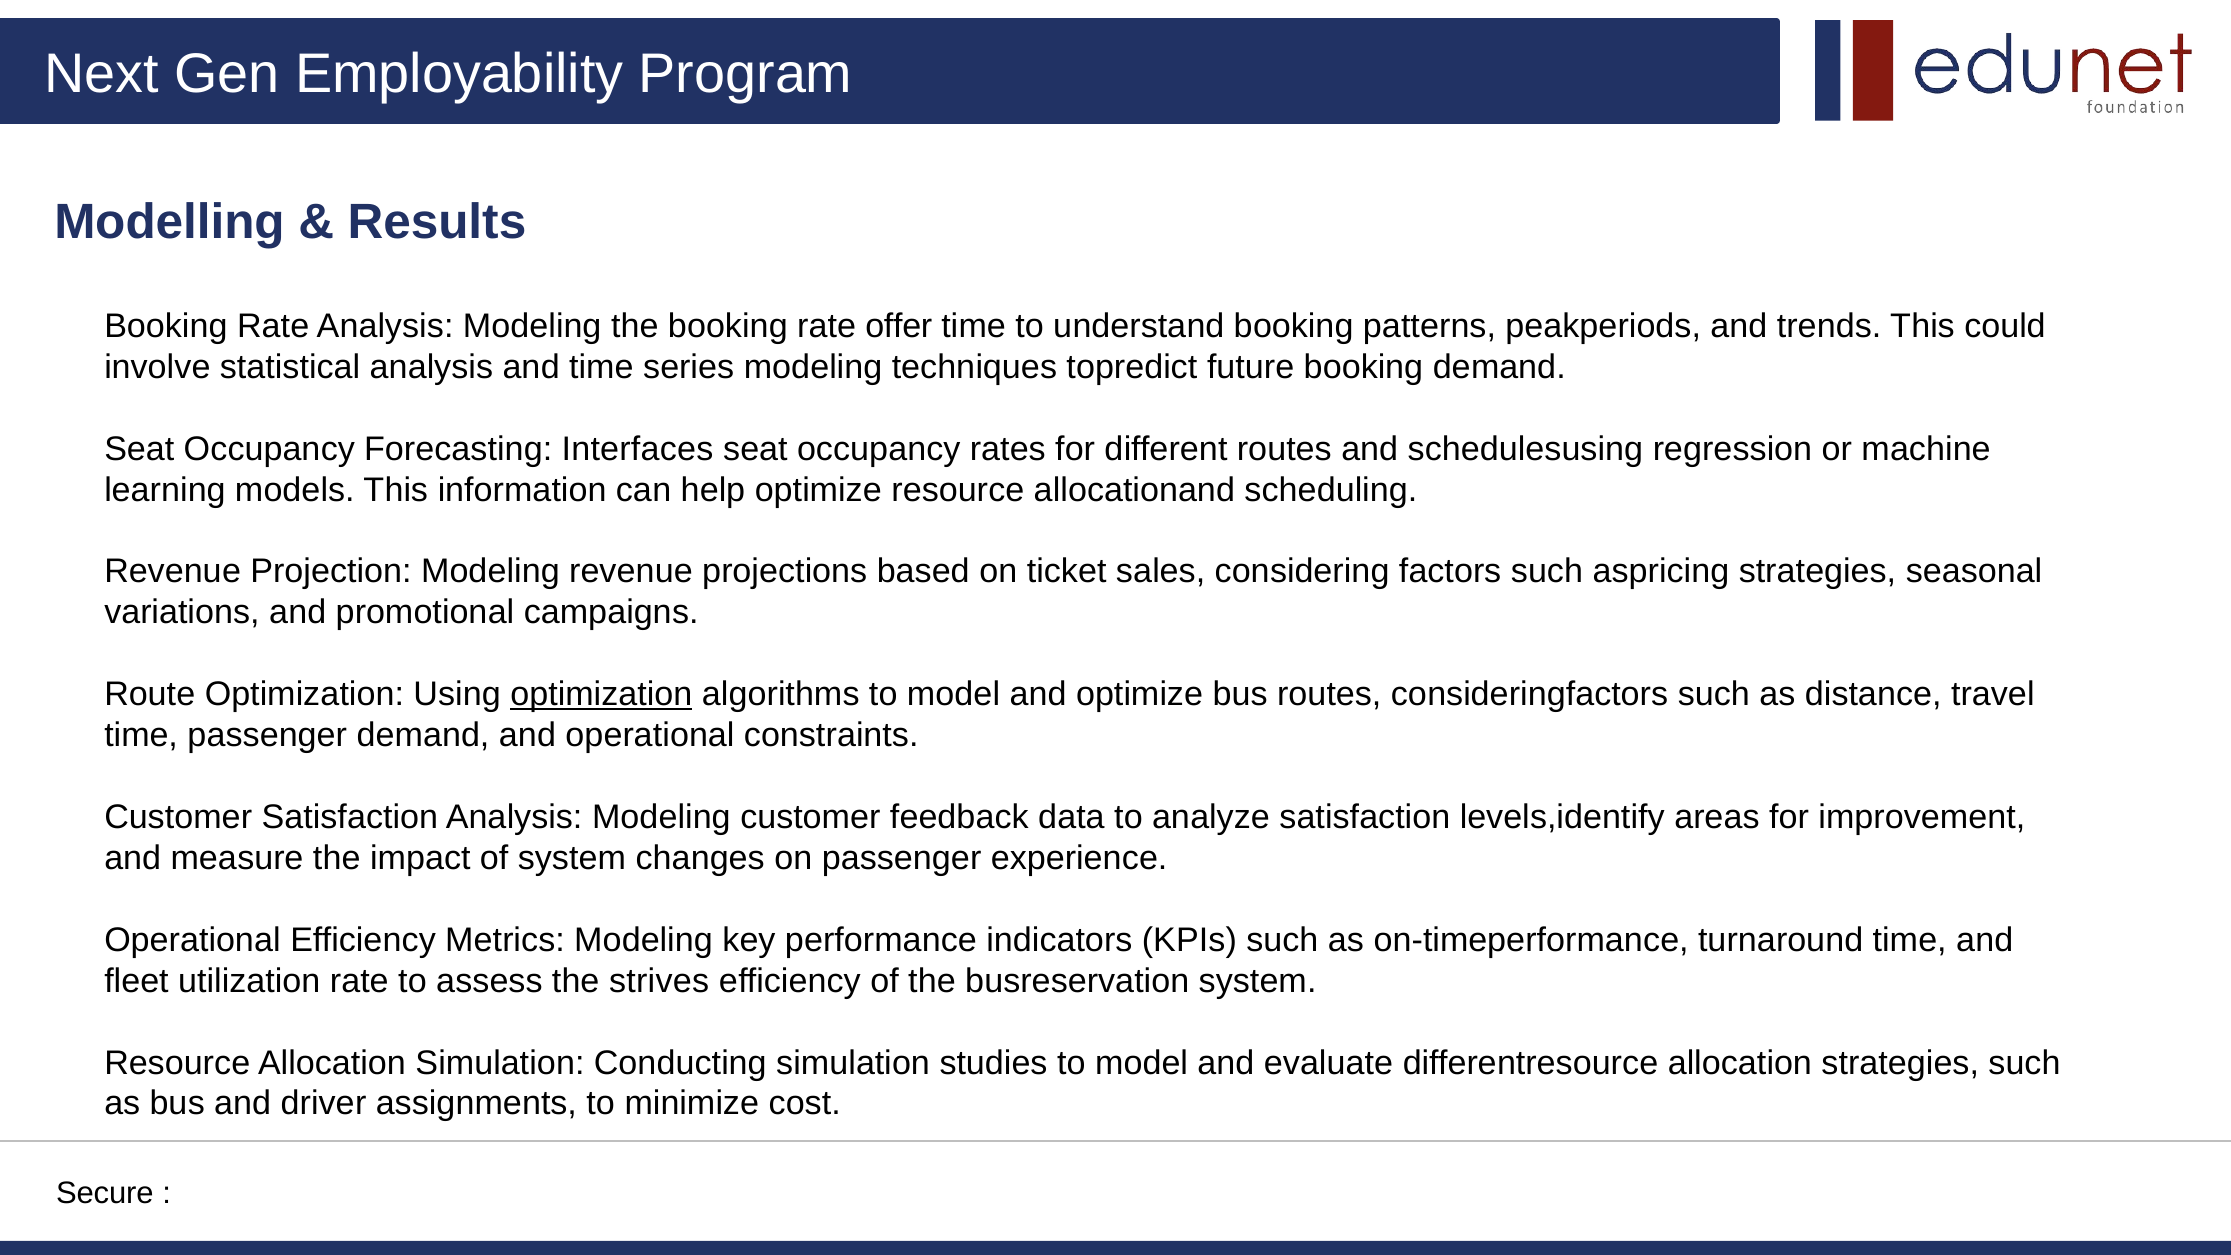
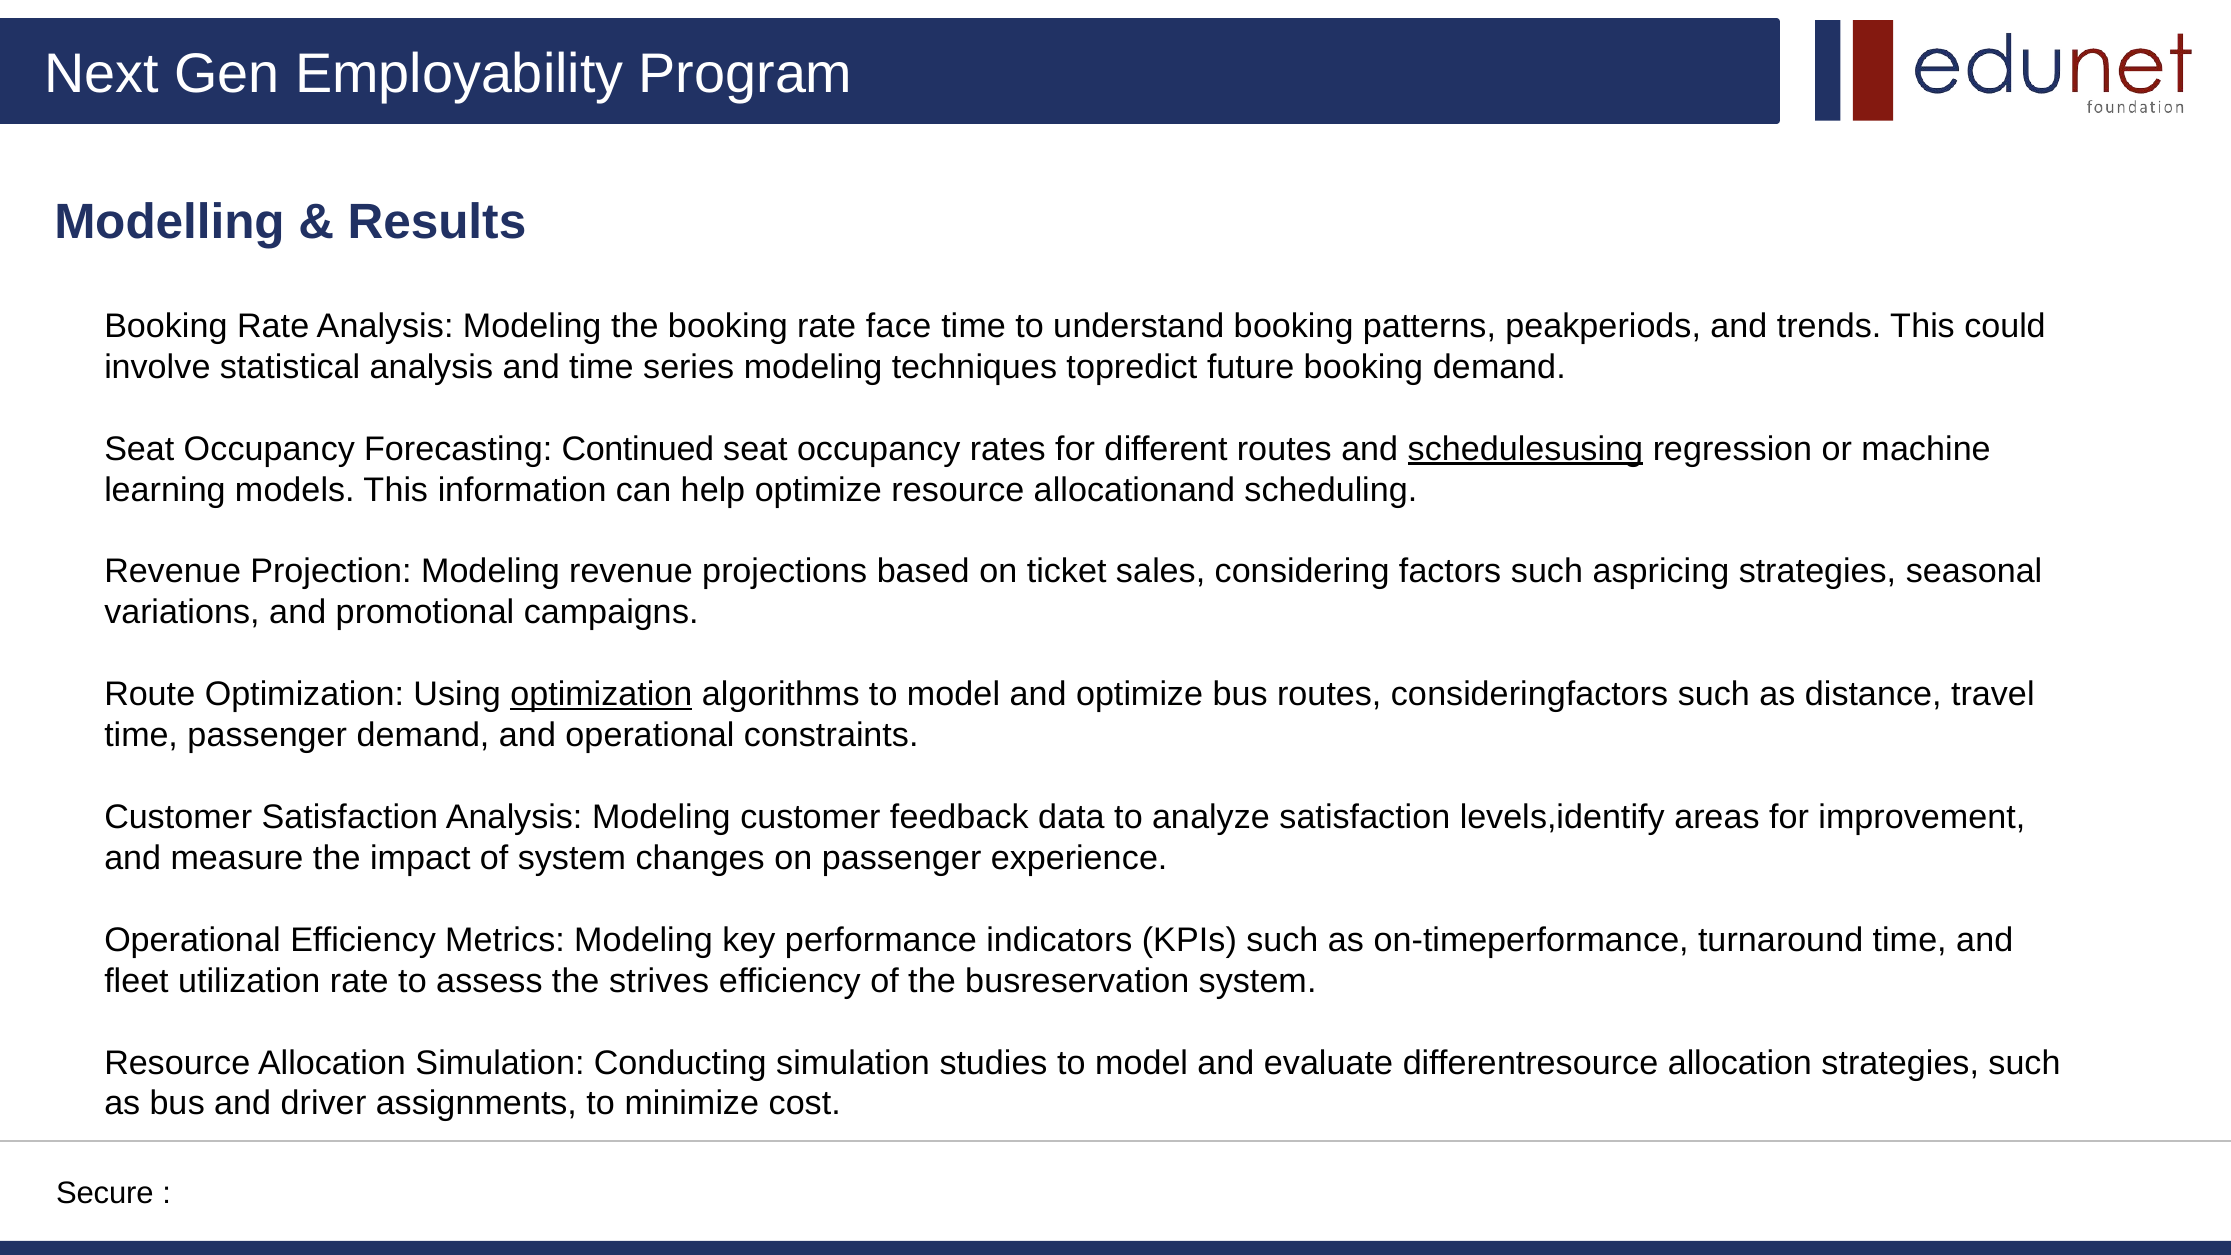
offer: offer -> face (899, 326)
Interfaces: Interfaces -> Continued (638, 449)
schedulesusing underline: none -> present (1525, 449)
